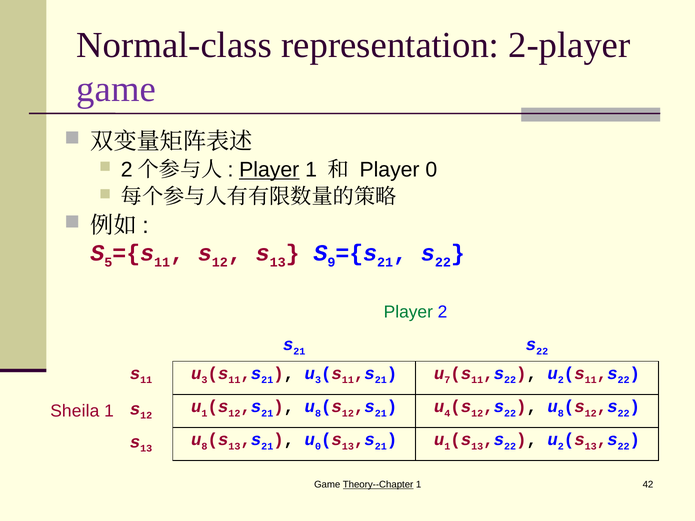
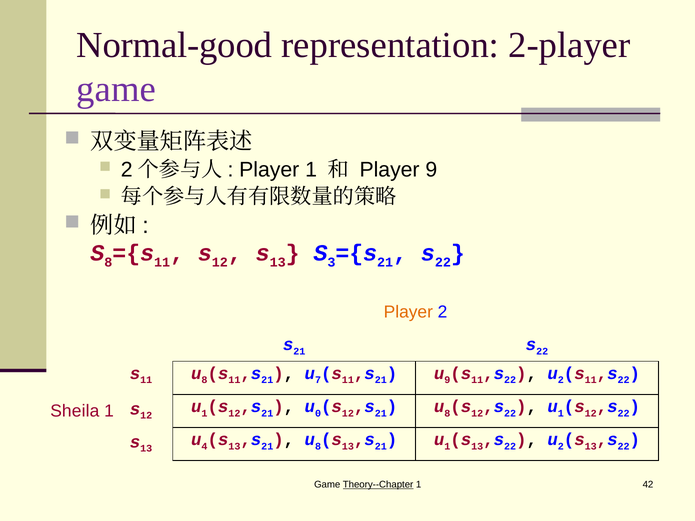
Normal-class: Normal-class -> Normal-good (174, 45)
Player underline: present -> none (269, 170)
Player 0: 0 -> 9 (431, 170)
5: 5 -> 8 (108, 262)
9: 9 -> 3 (331, 262)
Player colour: green -> orange (408, 312)
3: 3 -> 8 (205, 380)
3: 3 -> 7 (318, 380)
7: 7 -> 9 (447, 380)
8: 8 -> 0 (318, 414)
4: 4 -> 8 (447, 414)
8: 8 -> 1 (561, 414)
8: 8 -> 4 (205, 447)
0: 0 -> 8 (318, 447)
